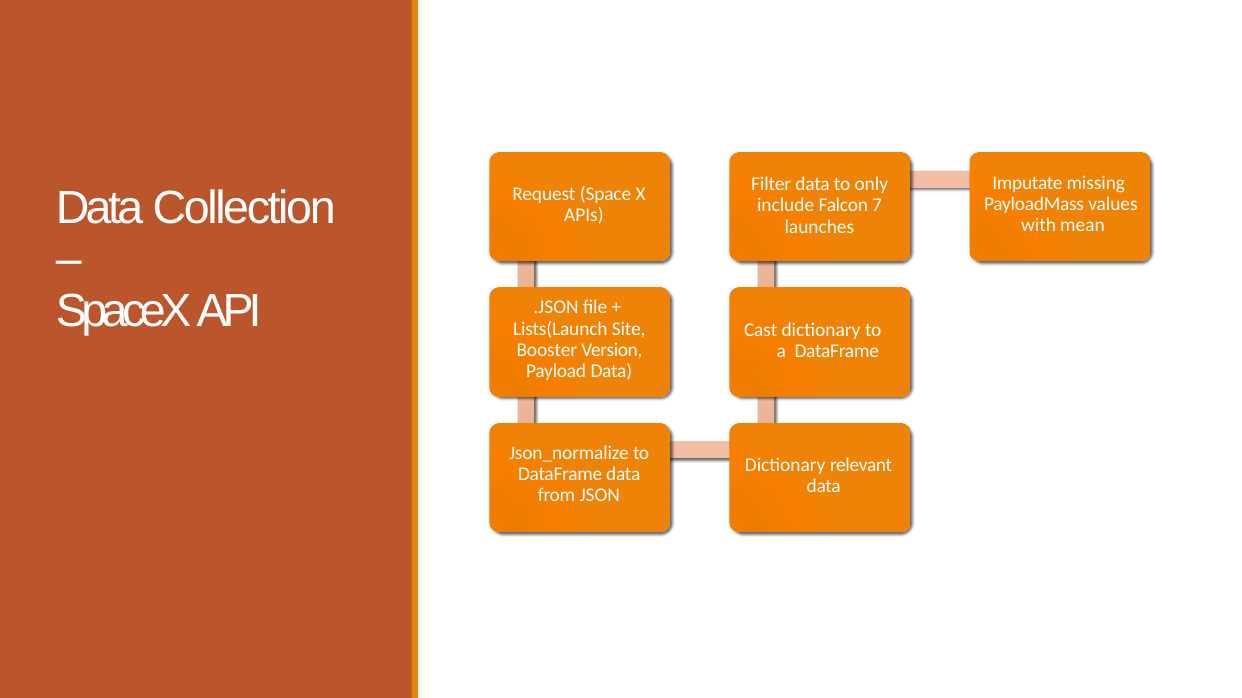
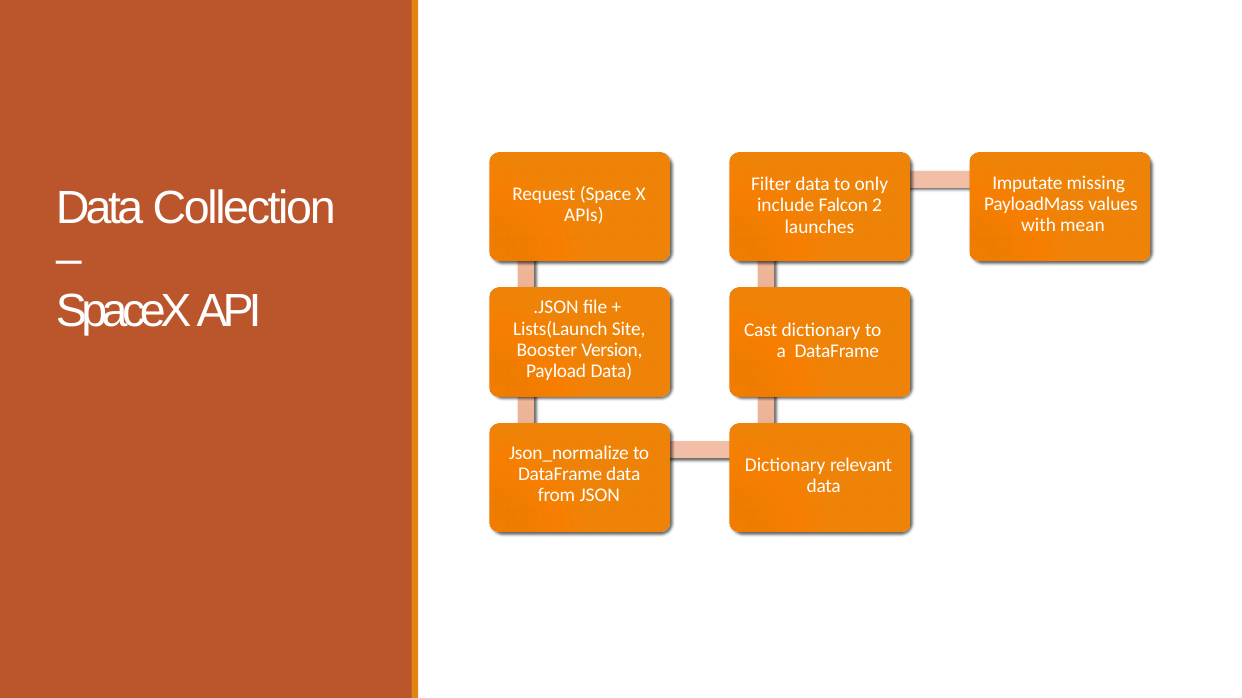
7: 7 -> 2 (877, 206)
